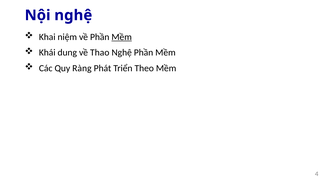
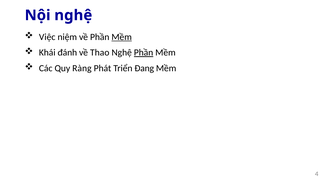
Khai: Khai -> Việc (47, 37)
dung: dung -> đánh (67, 53)
Phần underline: none -> present (144, 53)
Theo: Theo -> Đang (144, 68)
